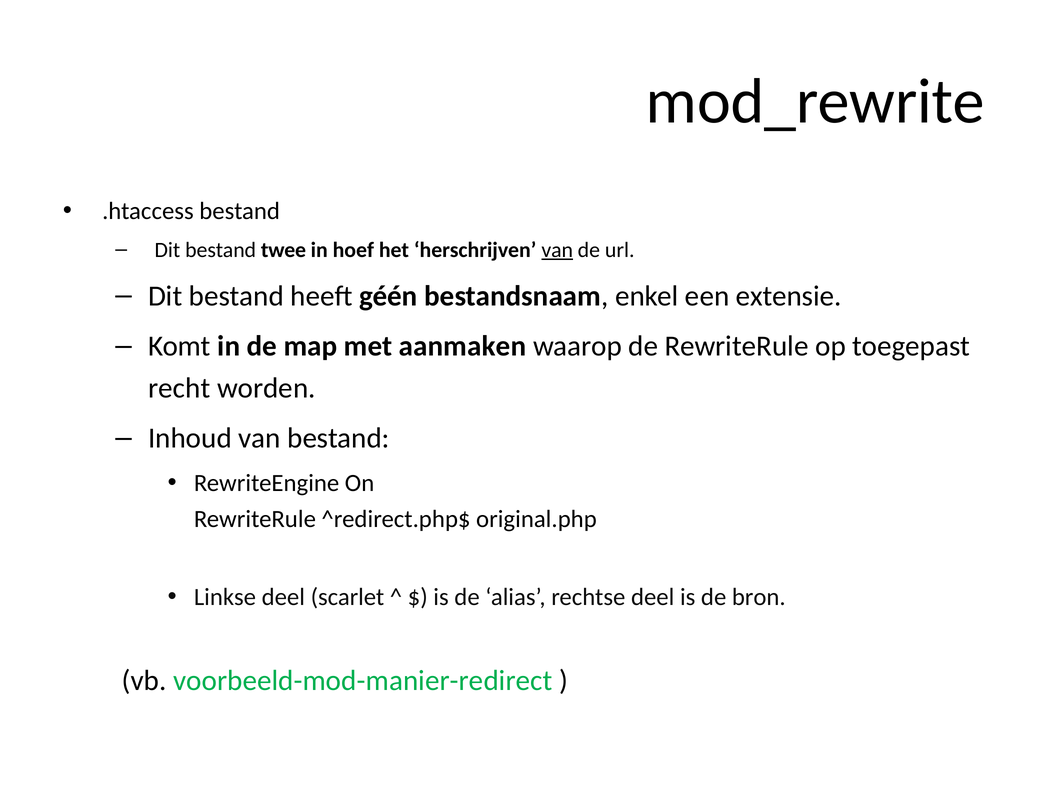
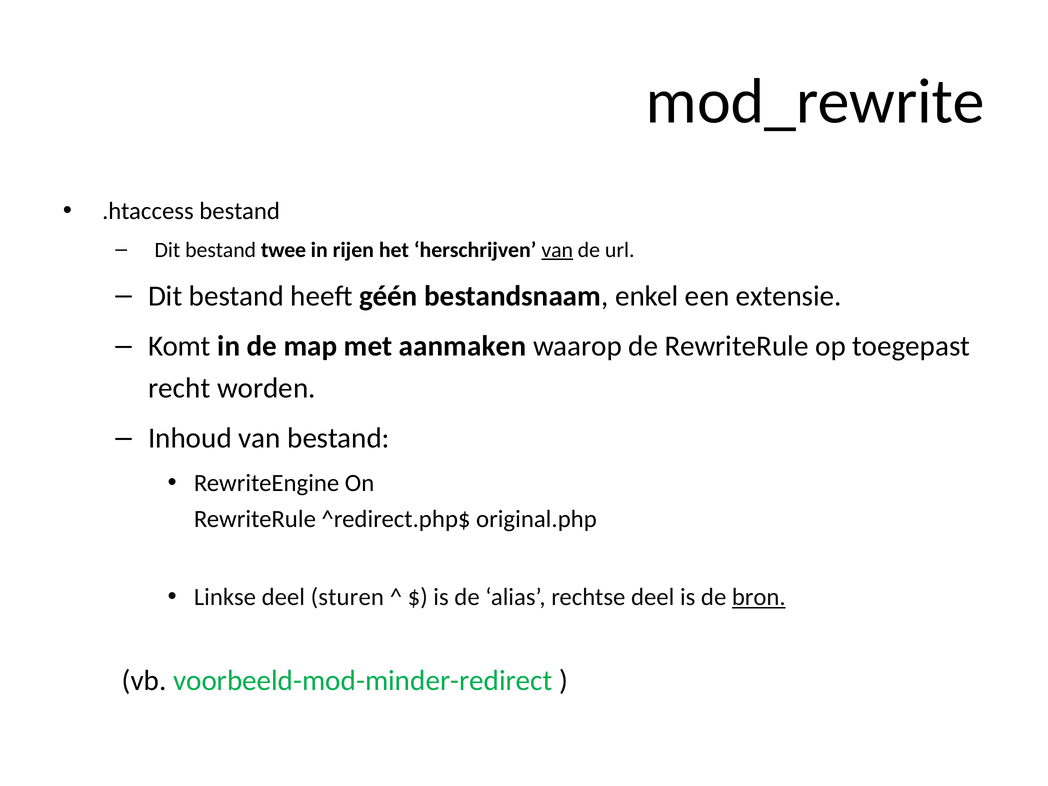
hoef: hoef -> rijen (353, 250)
scarlet: scarlet -> sturen (347, 597)
bron underline: none -> present (759, 597)
voorbeeld-mod-manier-redirect: voorbeeld-mod-manier-redirect -> voorbeeld-mod-minder-redirect (363, 681)
